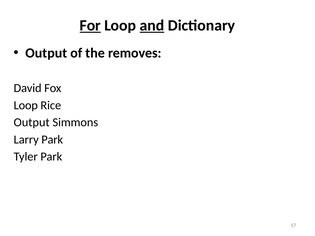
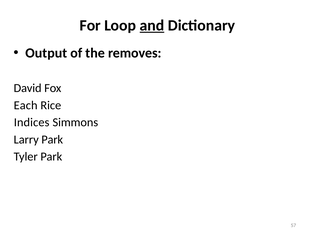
For underline: present -> none (90, 26)
Loop: Loop -> Each (26, 105)
Output: Output -> Indices (32, 123)
